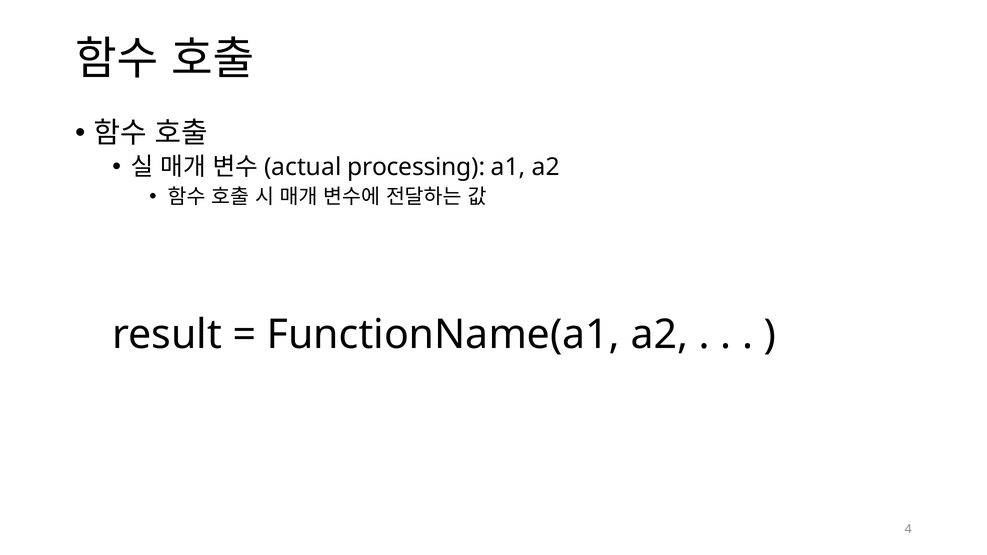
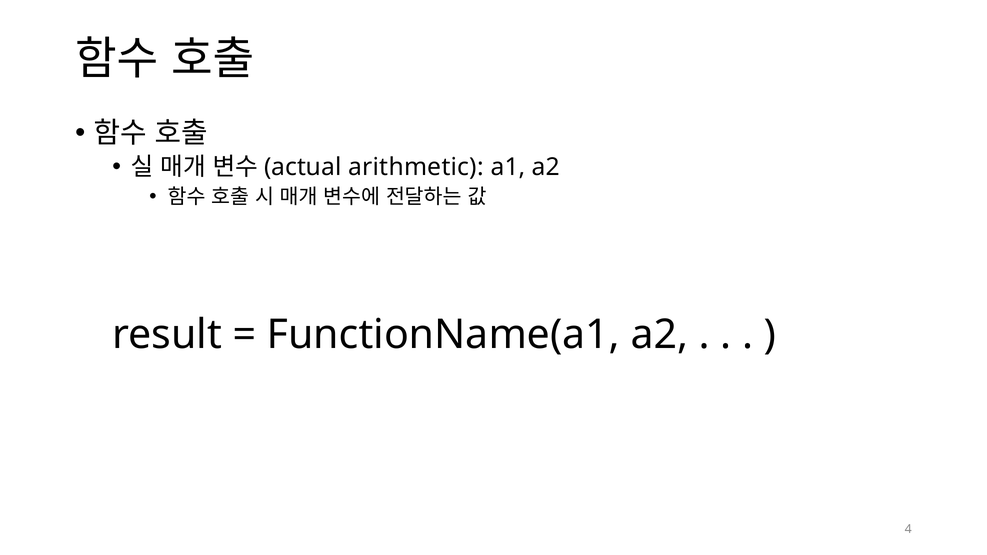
processing: processing -> arithmetic (416, 167)
